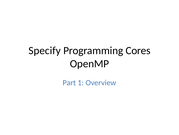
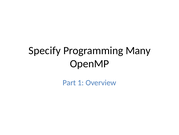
Cores: Cores -> Many (138, 50)
